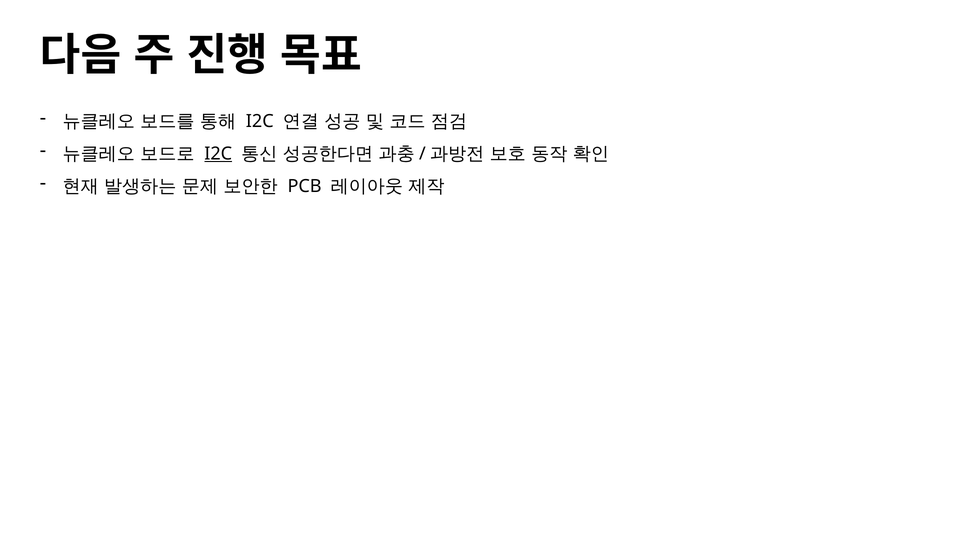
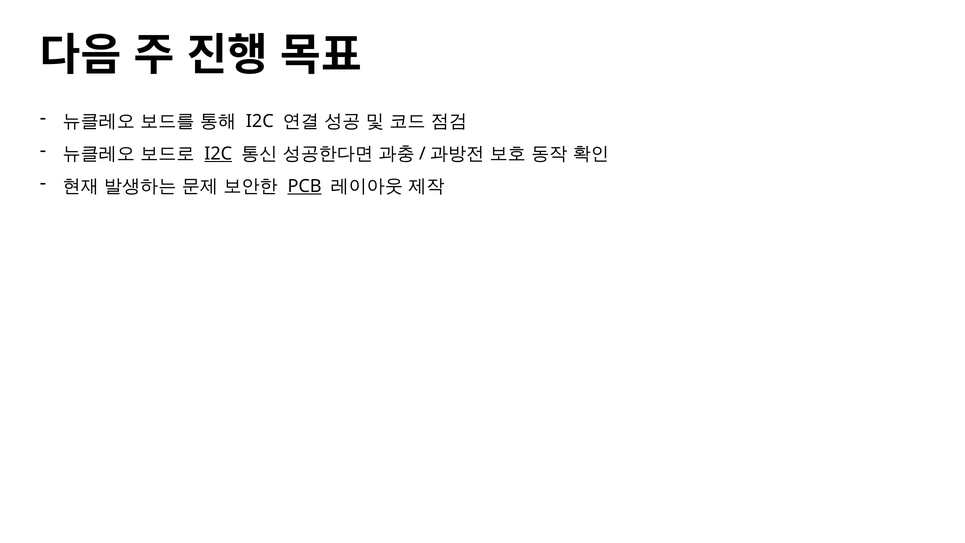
PCB underline: none -> present (305, 186)
